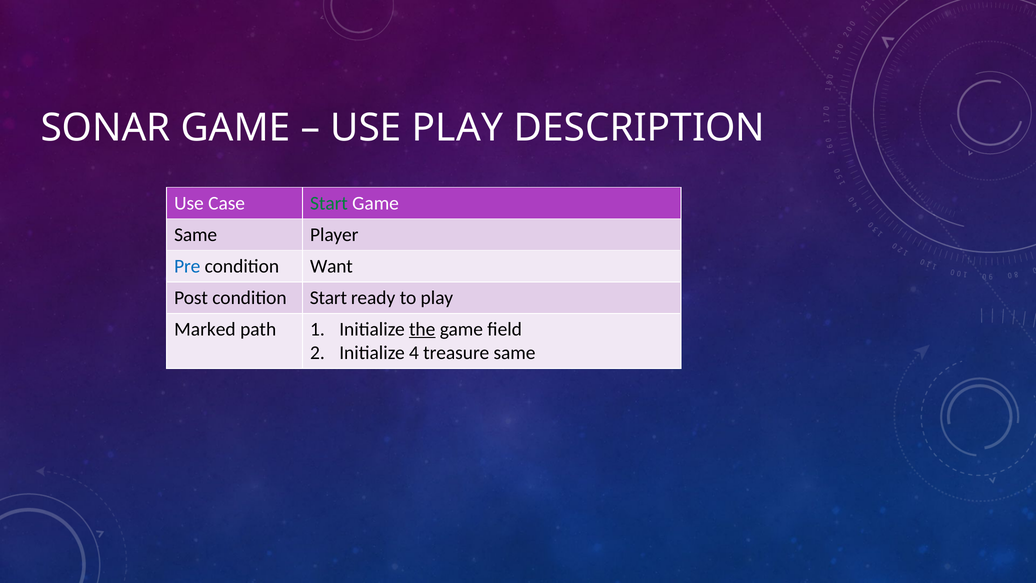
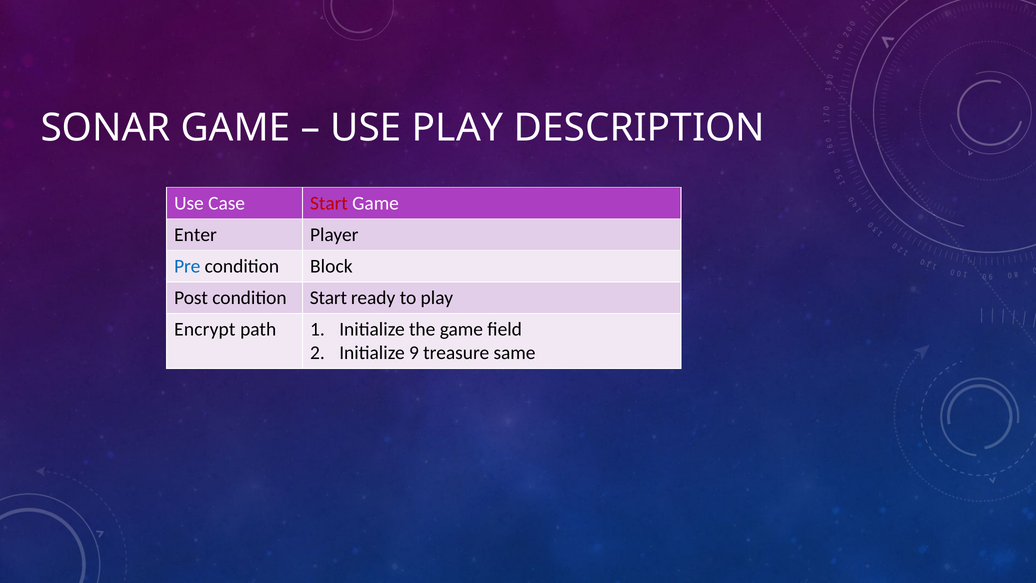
Start colour: green -> red (329, 203)
Same: Same -> Enter (196, 235)
Want: Want -> Block (331, 266)
Marked: Marked -> Encrypt (205, 329)
the underline: present -> none (422, 329)
4: 4 -> 9 (414, 353)
